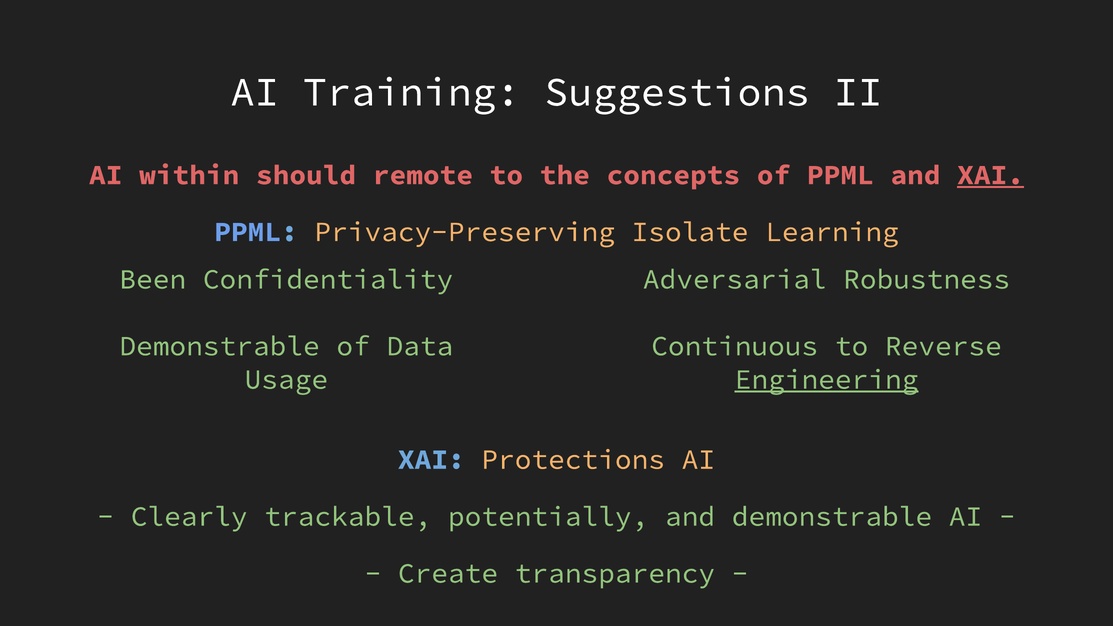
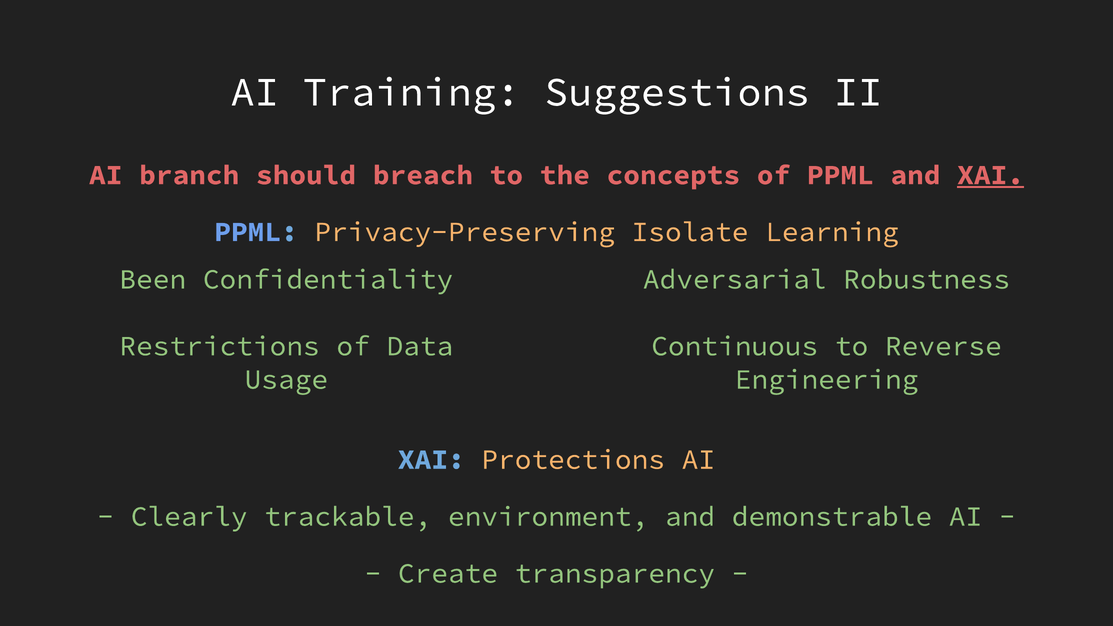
within: within -> branch (189, 175)
remote: remote -> breach (423, 175)
Demonstrable: Demonstrable -> Restrictions (220, 346)
Engineering underline: present -> none (827, 380)
potentially: potentially -> environment (548, 517)
